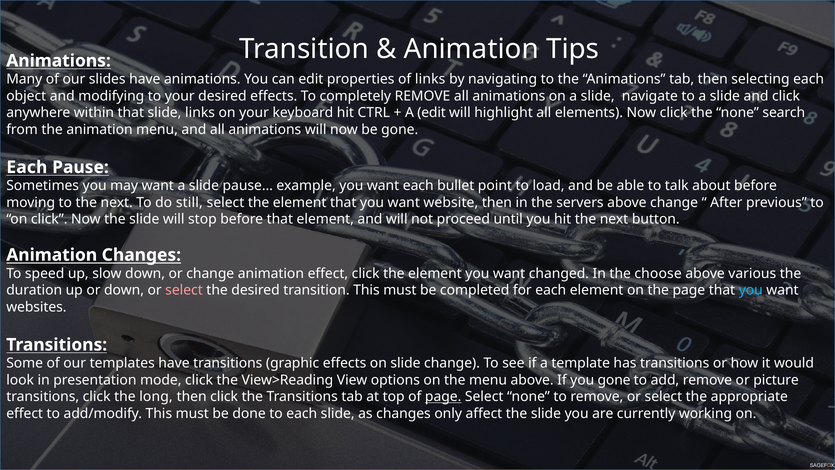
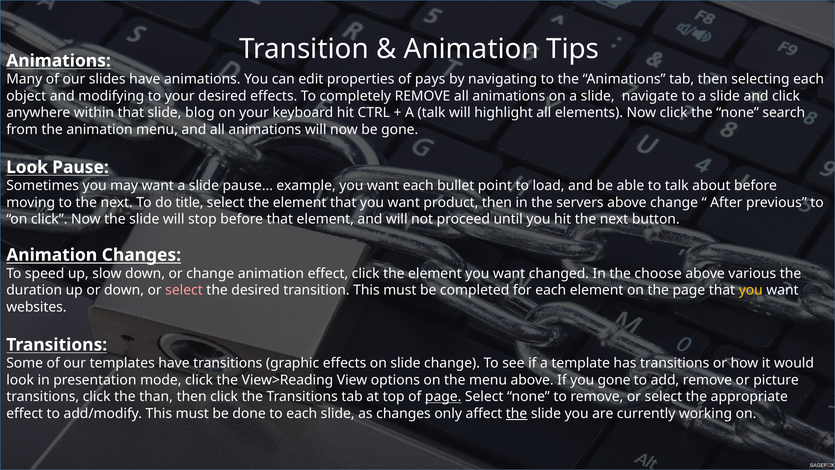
of links: links -> pays (430, 79)
slide links: links -> blog (200, 113)
A edit: edit -> talk (432, 113)
Each: Each -> Look (27, 167)
still: still -> title (189, 202)
website: website -> product (451, 202)
you colour: light blue -> yellow (751, 290)
long: long -> than (156, 396)
the underline: none -> present (517, 413)
